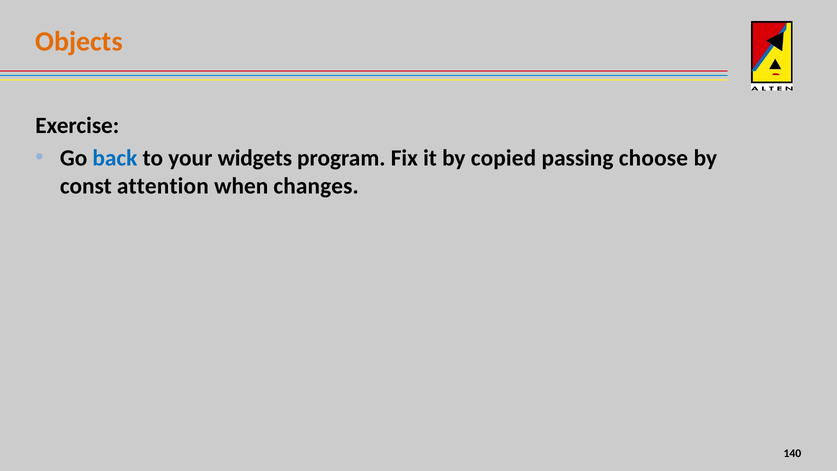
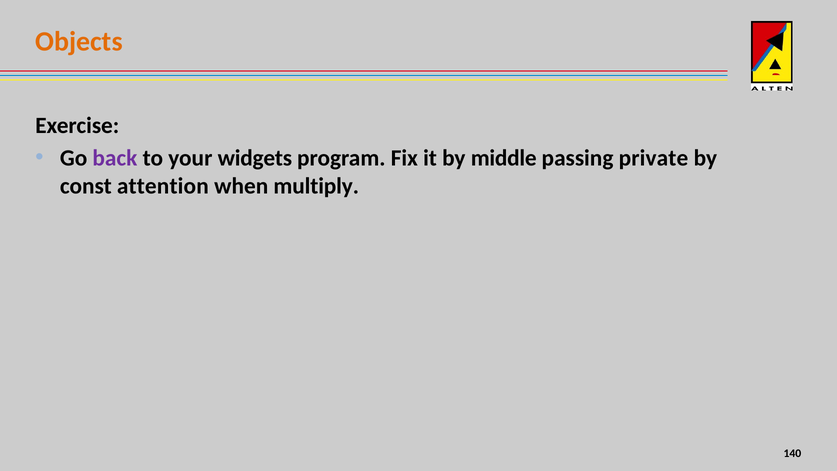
back colour: blue -> purple (115, 158)
copied: copied -> middle (504, 158)
choose: choose -> private (653, 158)
changes: changes -> multiply (316, 186)
